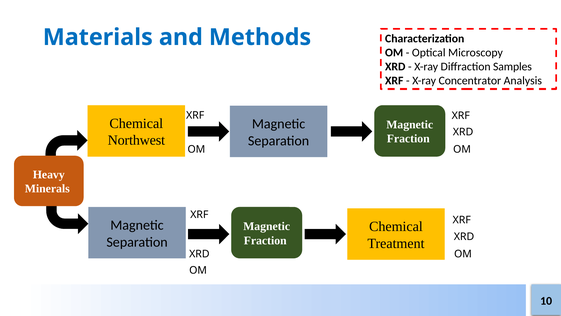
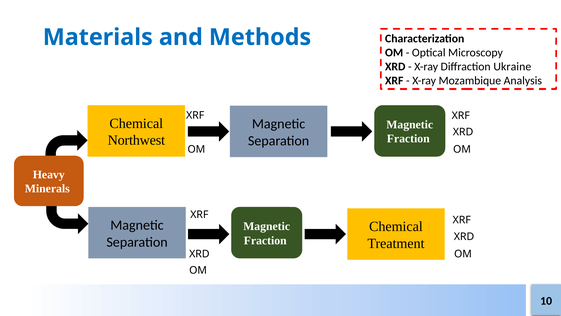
Samples: Samples -> Ukraine (512, 67)
Concentrator: Concentrator -> Mozambique (470, 81)
